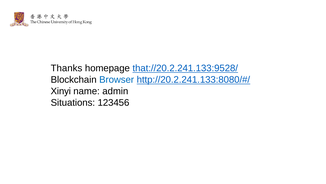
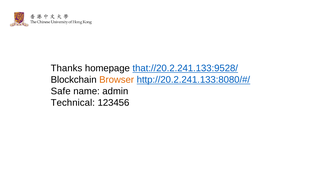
Browser colour: blue -> orange (117, 79)
Xinyi: Xinyi -> Safe (61, 91)
Situations: Situations -> Technical (73, 102)
